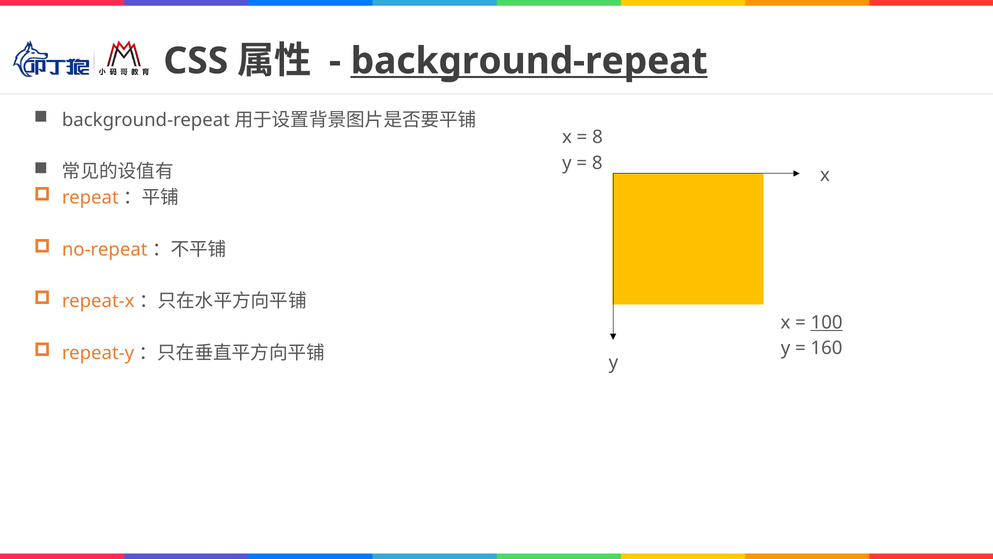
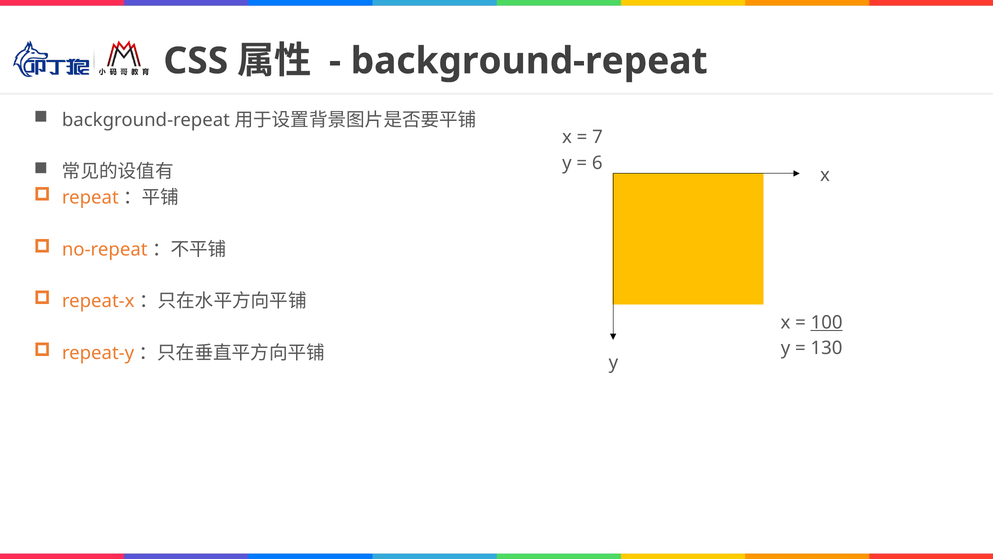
background-repeat underline: present -> none (529, 61)
8: 8 -> 7 (597, 137)
8: 8 -> 6 (597, 163)
160: 160 -> 130 (826, 348)
